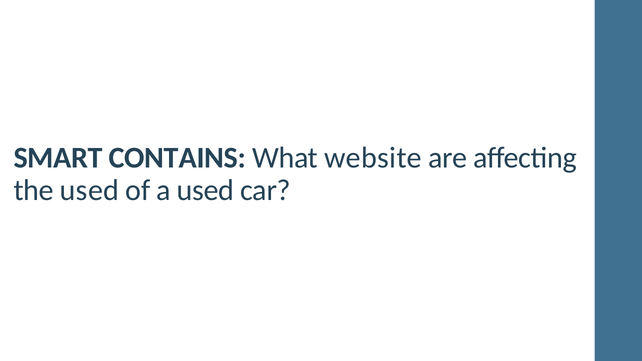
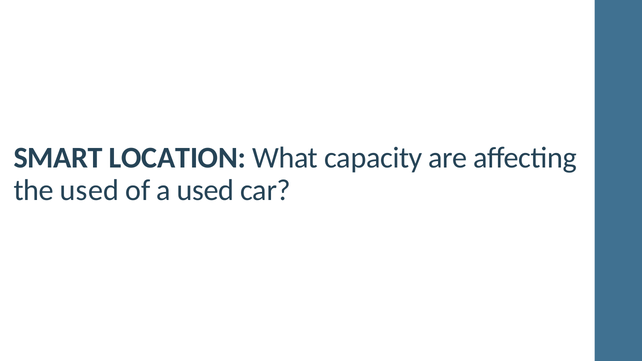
CONTAINS: CONTAINS -> LOCATION (177, 158)
website: website -> capacity (373, 158)
